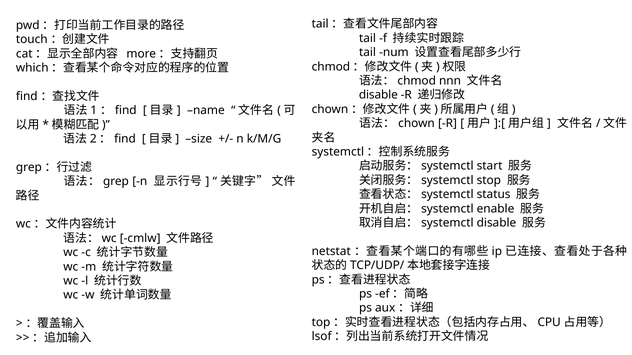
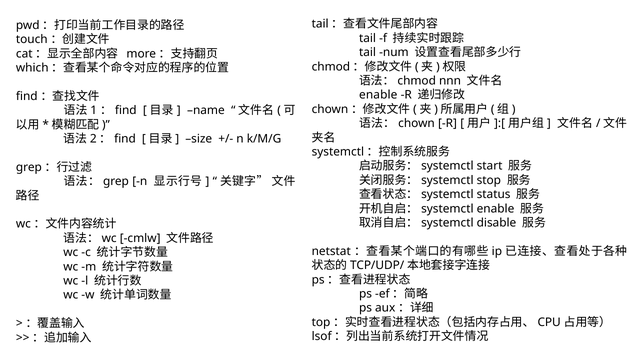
disable: disable -> enable (378, 95)
